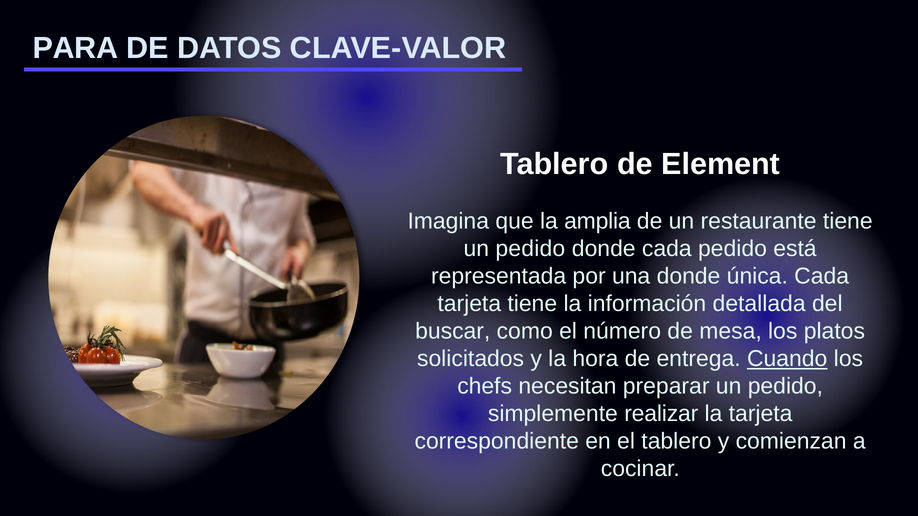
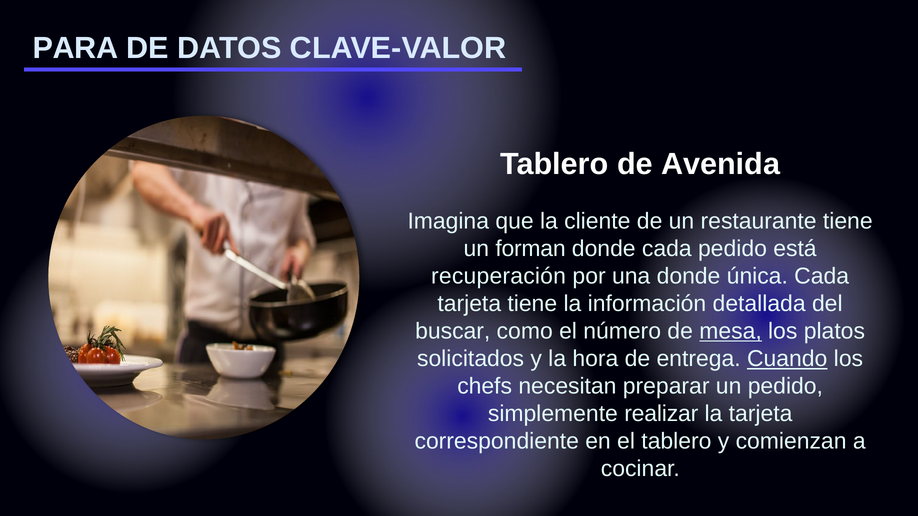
Element: Element -> Avenida (721, 164)
amplia: amplia -> cliente (597, 221)
pedido: pedido -> forman (531, 249)
representada: representada -> recuperación (499, 276)
mesa underline: none -> present (731, 331)
